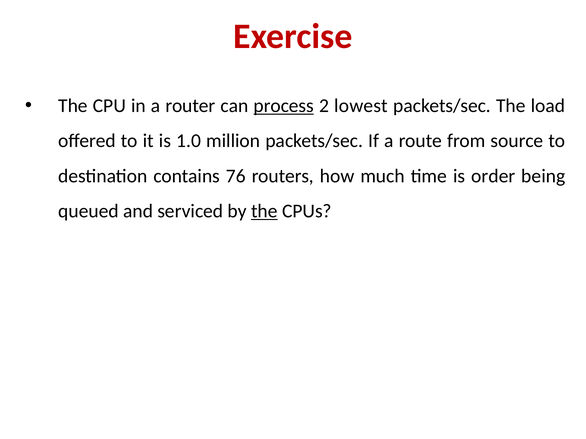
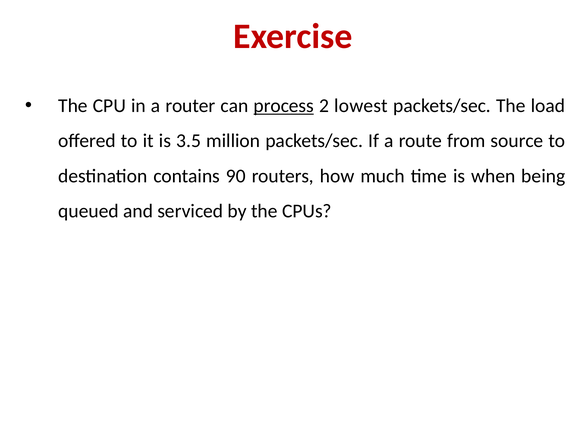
1.0: 1.0 -> 3.5 (189, 141)
76: 76 -> 90 (236, 176)
order: order -> when (493, 176)
the underline: present -> none (264, 211)
